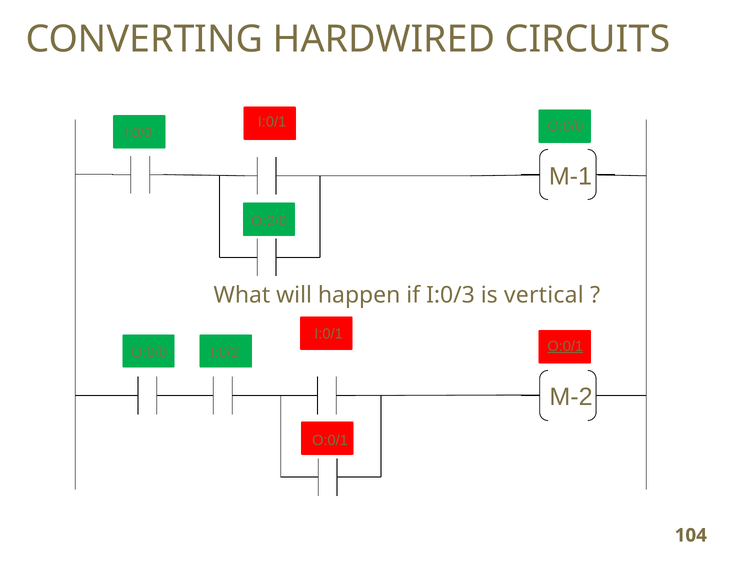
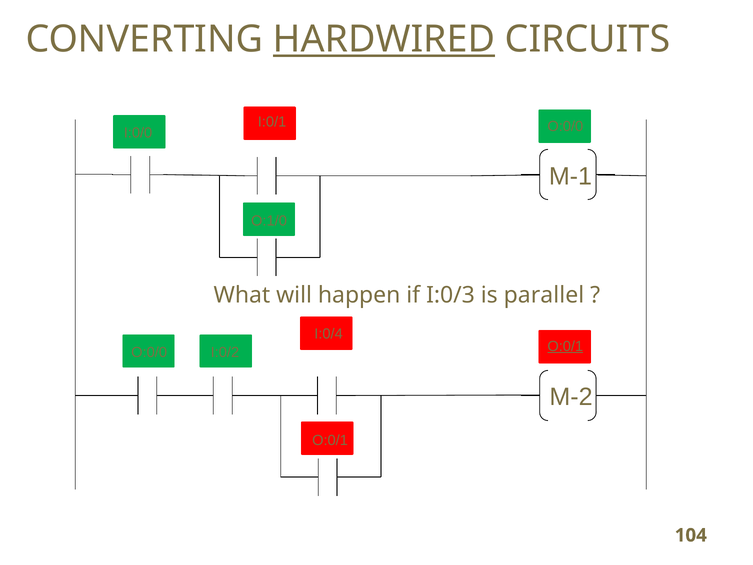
HARDWIRED underline: none -> present (384, 40)
O:2/0: O:2/0 -> O:1/0 (269, 221)
vertical: vertical -> parallel (544, 295)
I:0/1: I:0/1 -> I:0/4 (329, 334)
